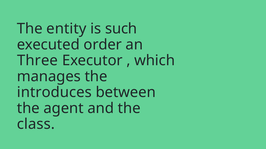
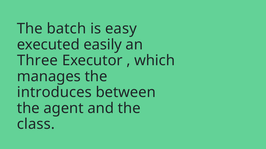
entity: entity -> batch (66, 29)
such: such -> easy (121, 29)
order: order -> easily (103, 45)
